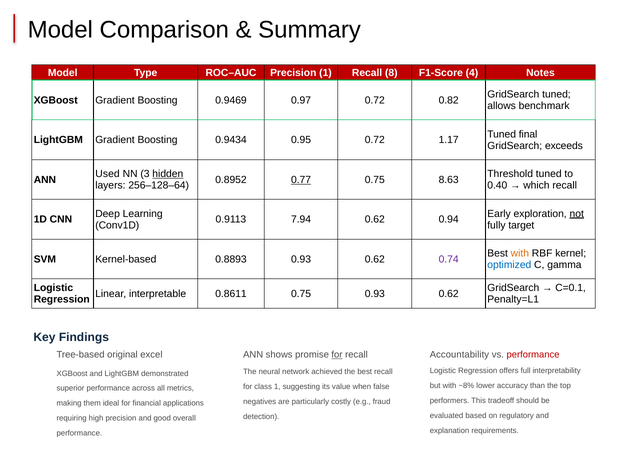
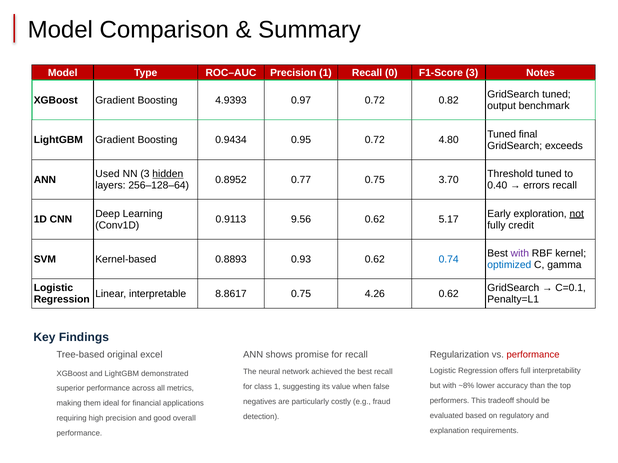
8: 8 -> 0 (391, 73)
F1-Score 4: 4 -> 3 (472, 73)
0.9469: 0.9469 -> 4.9393 (231, 100)
allows: allows -> output (502, 106)
1.17: 1.17 -> 4.80 (449, 140)
0.77 underline: present -> none (301, 180)
8.63: 8.63 -> 3.70 (449, 180)
which: which -> errors (536, 186)
7.94: 7.94 -> 9.56 (301, 220)
0.94: 0.94 -> 5.17 (449, 220)
target: target -> credit (521, 225)
with colour: orange -> purple (520, 254)
0.74 colour: purple -> blue (449, 259)
0.8611: 0.8611 -> 8.8617 (231, 294)
0.75 0.93: 0.93 -> 4.26 (375, 294)
for underline: present -> none (337, 355)
Accountability: Accountability -> Regularization (460, 355)
